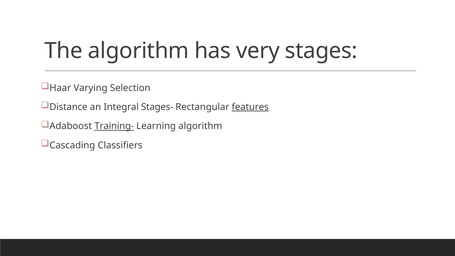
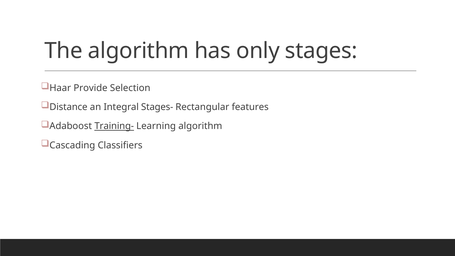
very: very -> only (258, 51)
Varying: Varying -> Provide (91, 88)
features underline: present -> none (250, 107)
